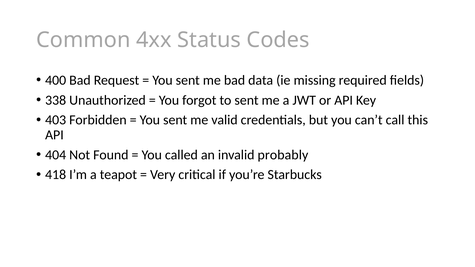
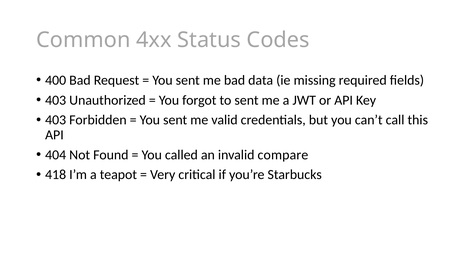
338: 338 -> 403 (56, 100)
probably: probably -> compare (283, 155)
